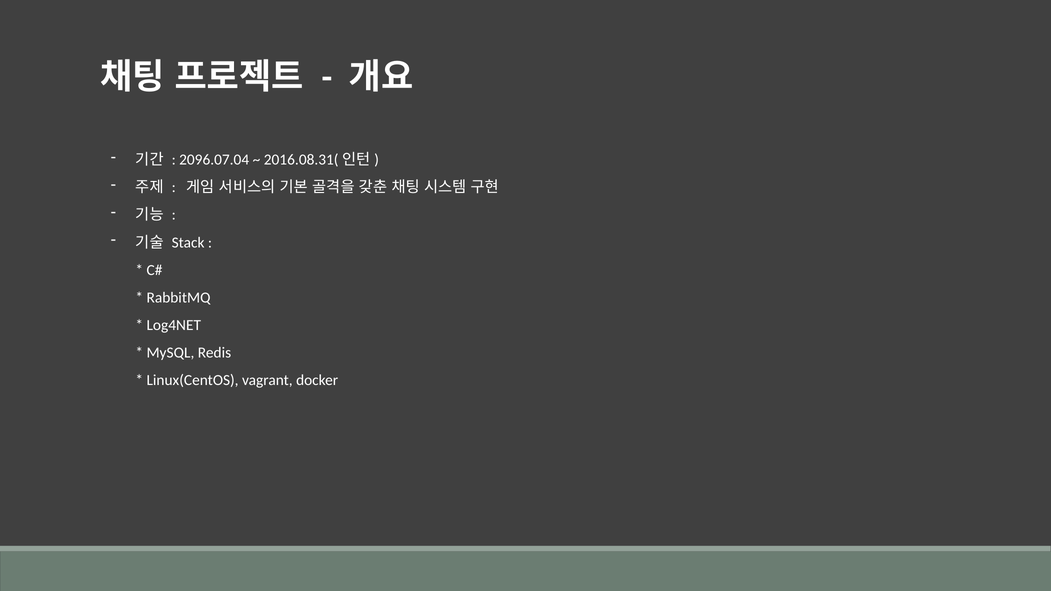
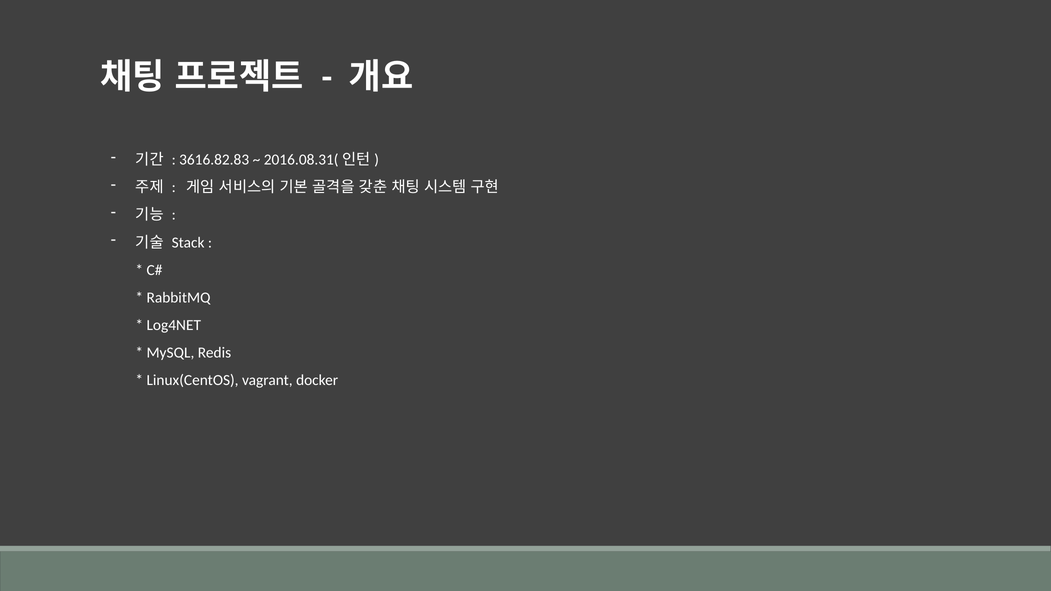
2096.07.04: 2096.07.04 -> 3616.82.83 (214, 160)
